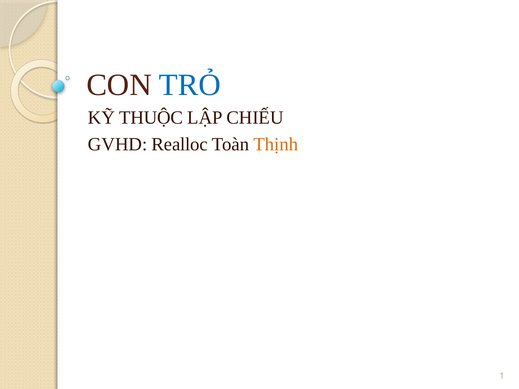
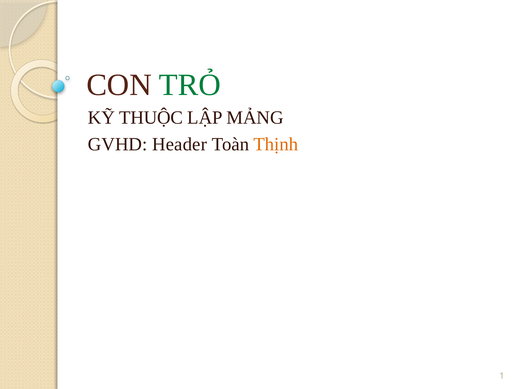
TRỎ colour: blue -> green (190, 85)
CHIẾU: CHIẾU -> MẢNG (255, 118)
Realloc: Realloc -> Header (179, 144)
